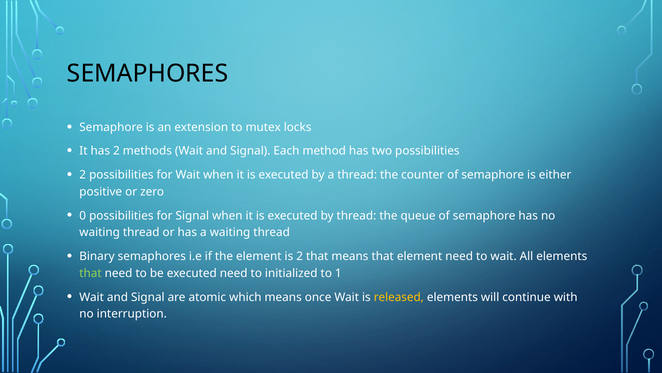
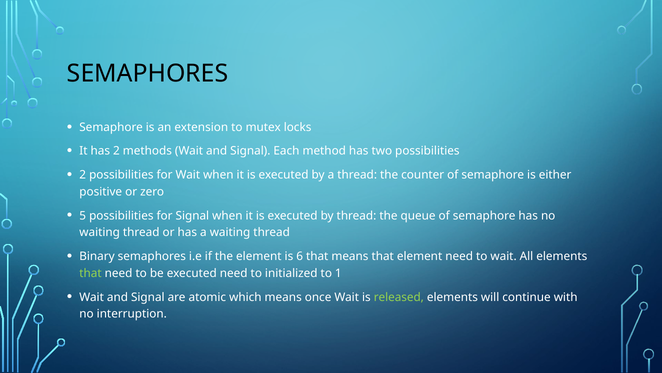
0: 0 -> 5 (83, 215)
is 2: 2 -> 6 (300, 256)
released colour: yellow -> light green (399, 297)
